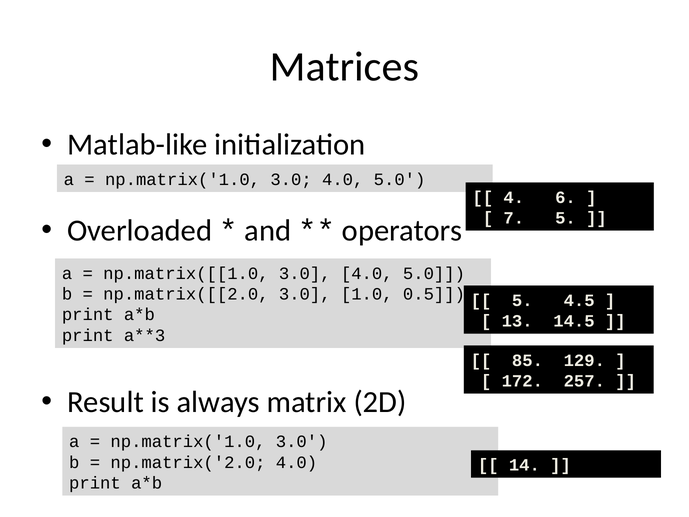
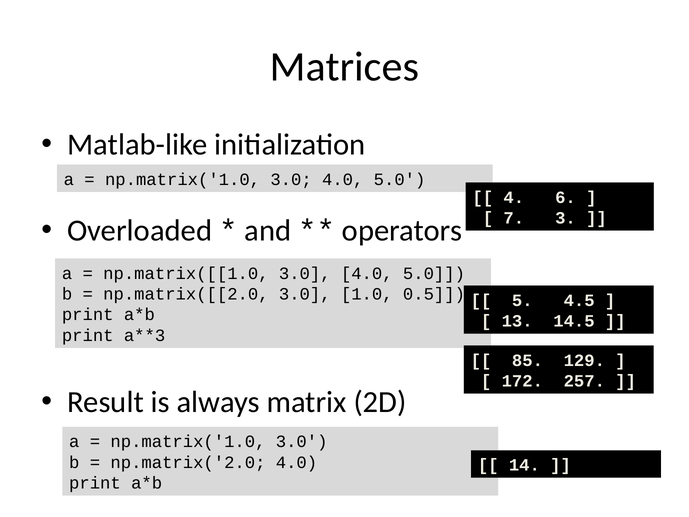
7 5: 5 -> 3 (565, 218)
